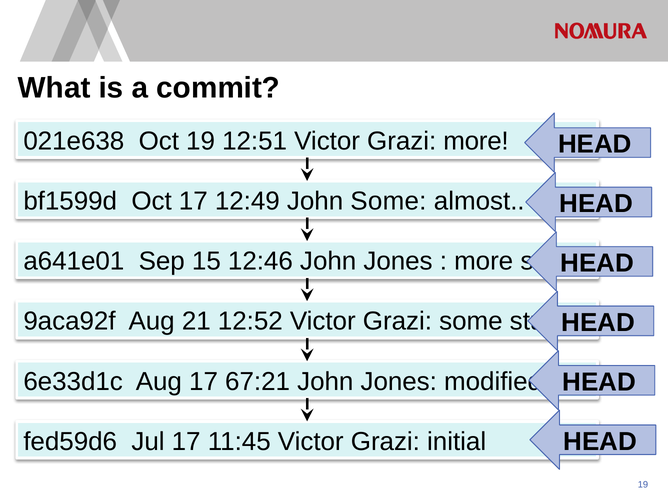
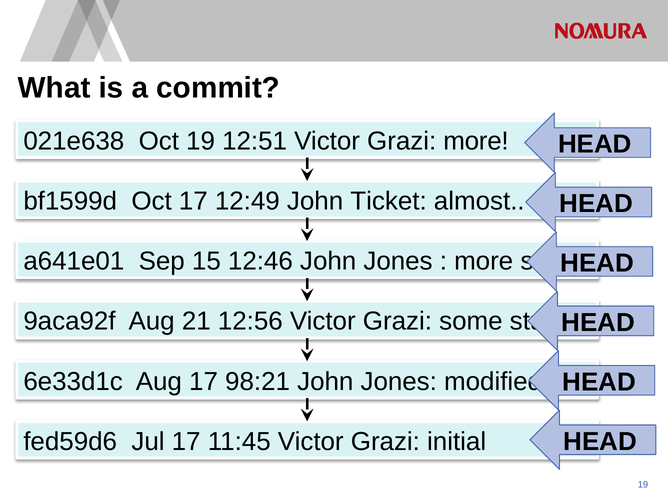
John Some: Some -> Ticket (389, 201)
12:52: 12:52 -> 12:56 (250, 321)
67:21: 67:21 -> 98:21 (258, 381)
